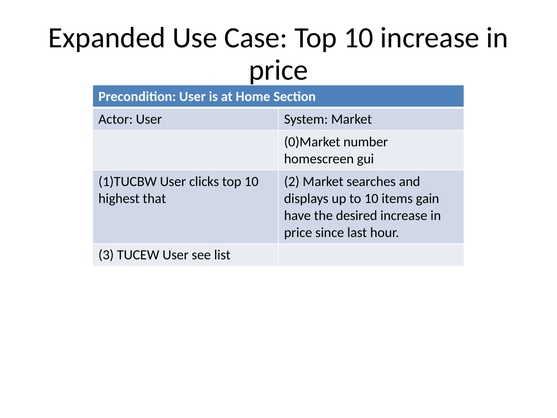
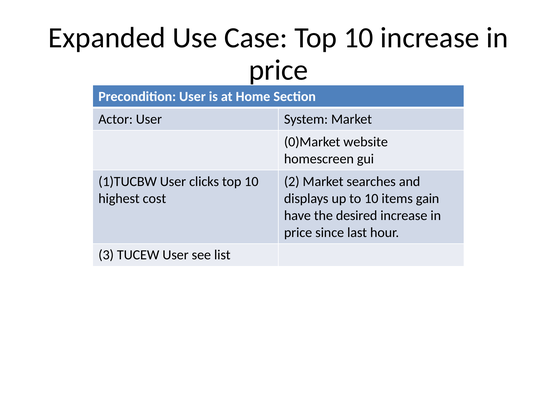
number: number -> website (366, 142)
that: that -> cost (154, 198)
